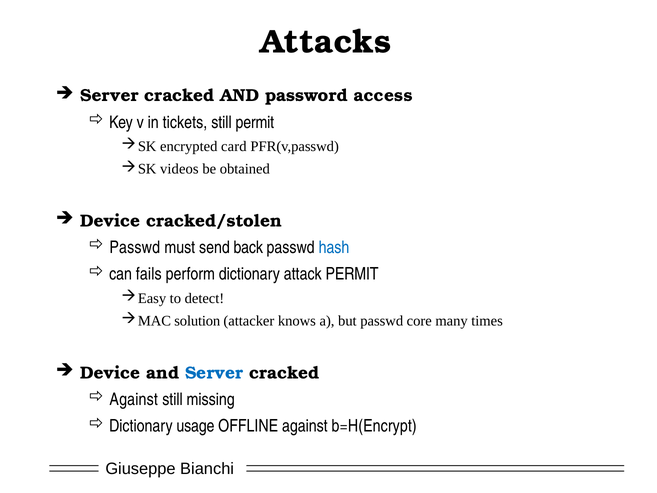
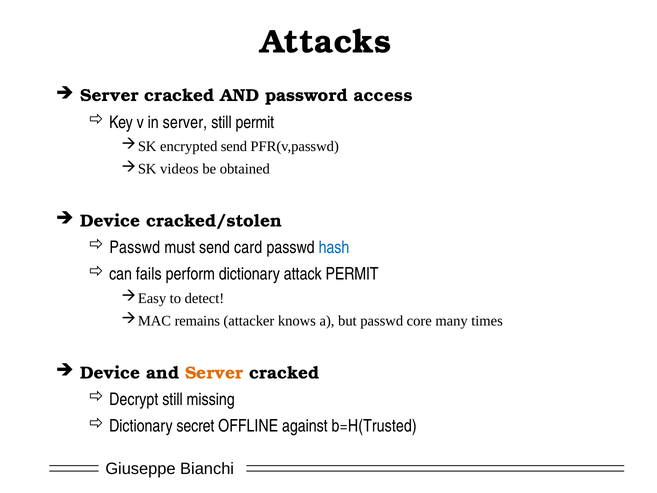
in tickets: tickets -> server (185, 122)
encrypted card: card -> send (234, 146)
back: back -> card (248, 247)
solution: solution -> remains (197, 321)
Server colour: blue -> orange (214, 373)
Against: Against -> Decrypt (134, 399)
usage: usage -> secret (195, 426)
b=H(Encrypt: b=H(Encrypt -> b=H(Trusted (374, 426)
